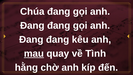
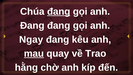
đang underline: none -> present (59, 11)
Đang: Đang -> Ngay (31, 39)
Tình: Tình -> Trao (96, 53)
